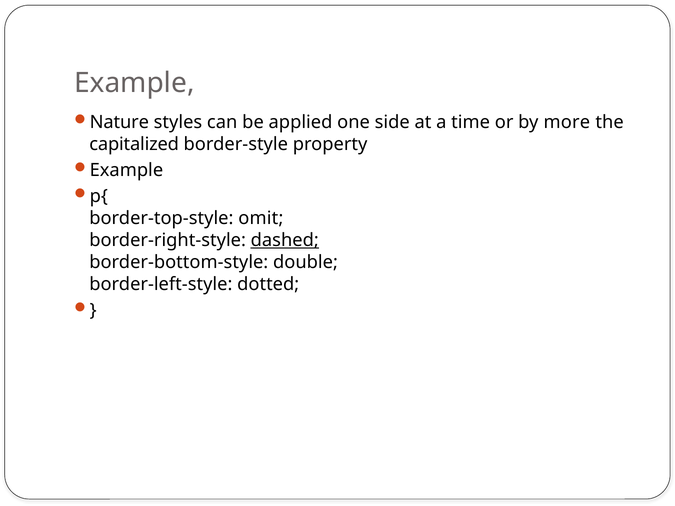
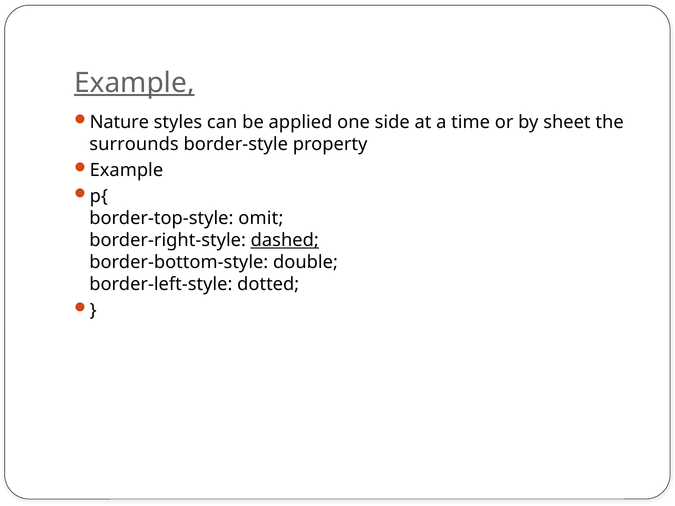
Example underline: none -> present (134, 83)
more: more -> sheet (567, 122)
capitalized: capitalized -> surrounds (134, 144)
